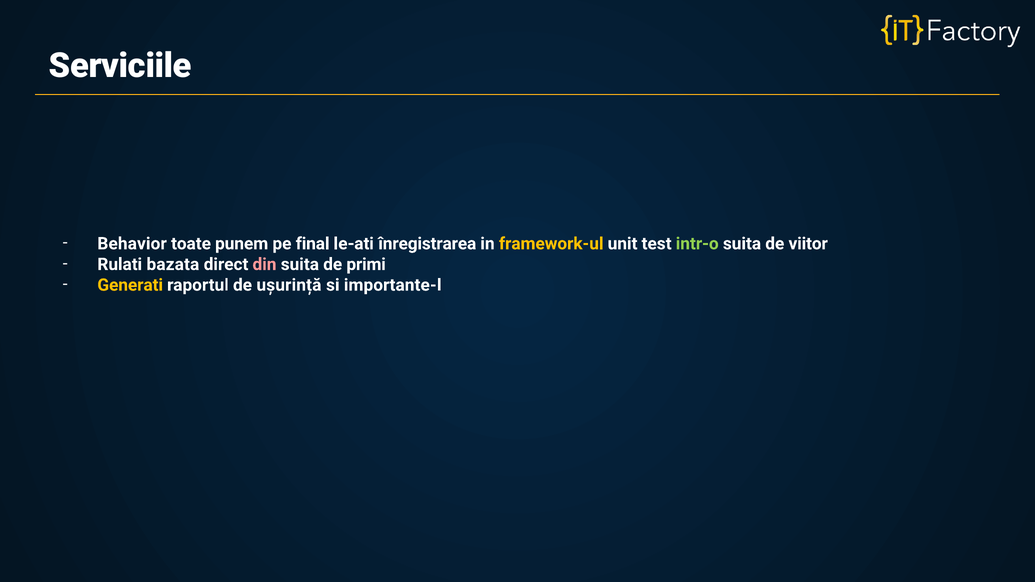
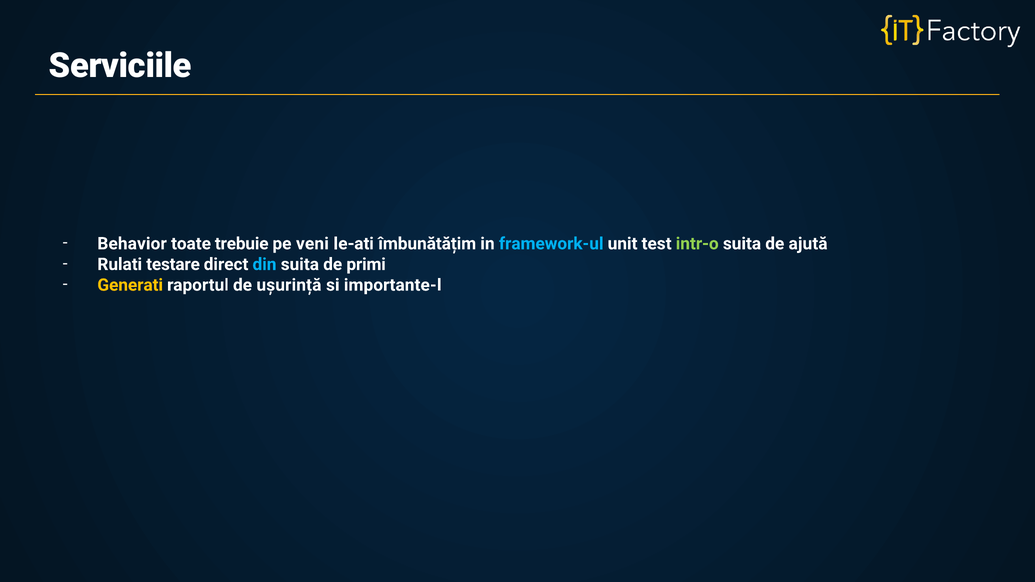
punem: punem -> trebuie (242, 244)
final: final -> veni (312, 244)
înregistrarea: înregistrarea -> îmbunătățim (427, 244)
framework-ul colour: yellow -> light blue (551, 244)
viitor: viitor -> ajută (808, 244)
bazata: bazata -> testare (173, 264)
din colour: pink -> light blue (264, 264)
